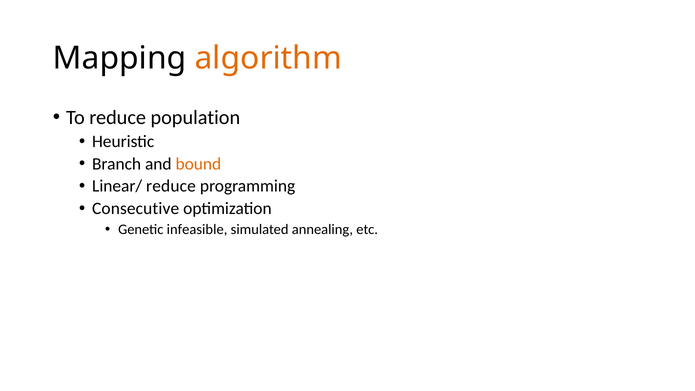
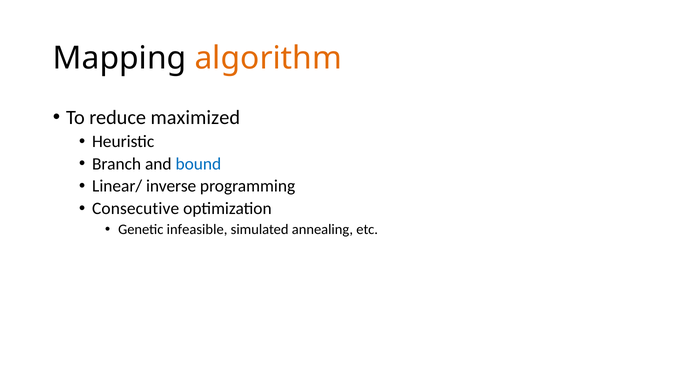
population: population -> maximized (195, 118)
bound colour: orange -> blue (198, 164)
Linear/ reduce: reduce -> inverse (171, 186)
